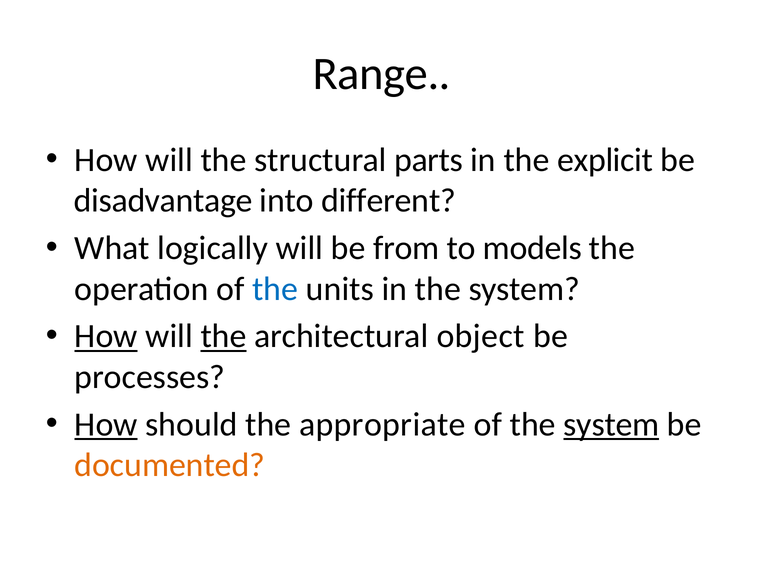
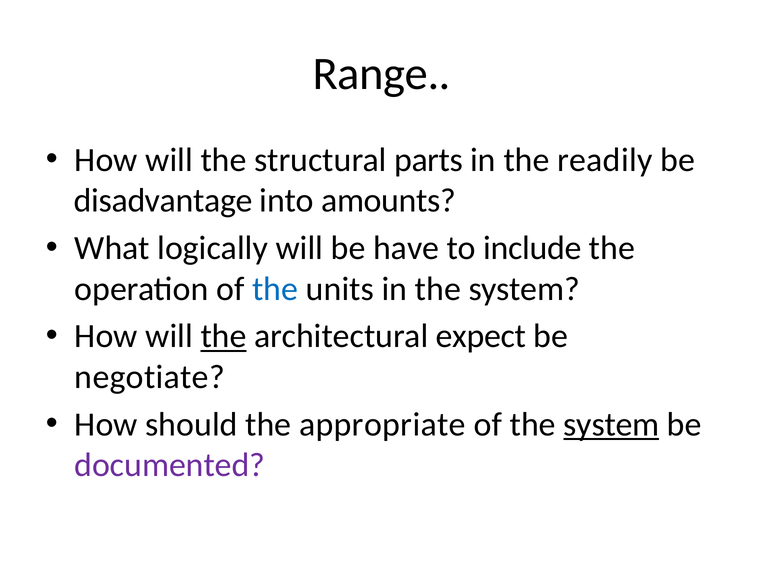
explicit: explicit -> readily (605, 160)
different: different -> amounts (389, 201)
from: from -> have (406, 248)
models: models -> include (532, 248)
How underline: present -> none (106, 336)
object: object -> expect (481, 336)
processes: processes -> negotiate (150, 377)
How underline: present -> none (106, 425)
documented colour: orange -> purple (170, 465)
